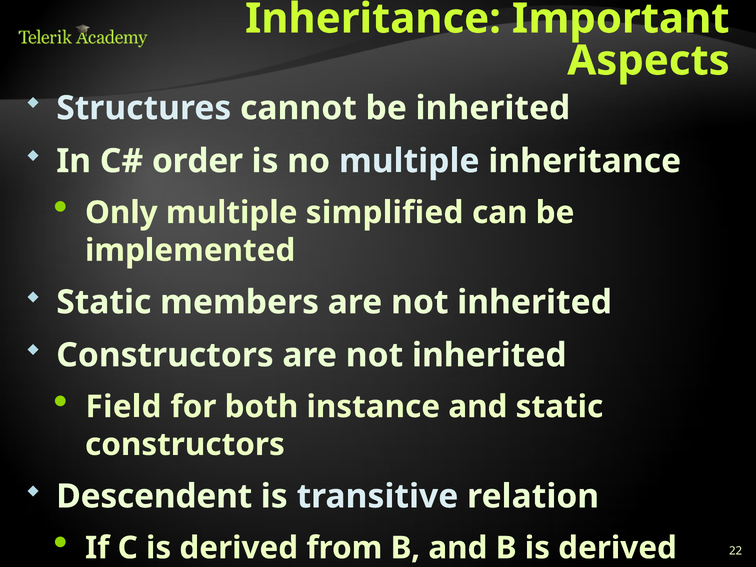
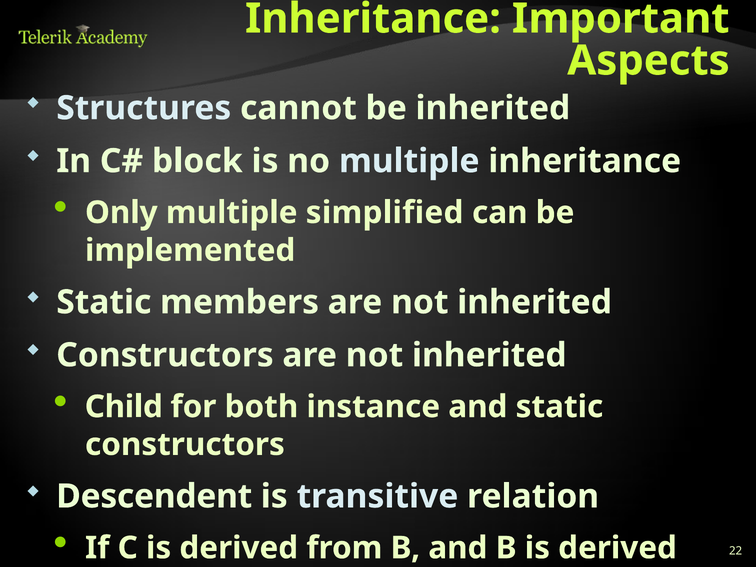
order: order -> block (197, 161)
Field: Field -> Child (124, 407)
